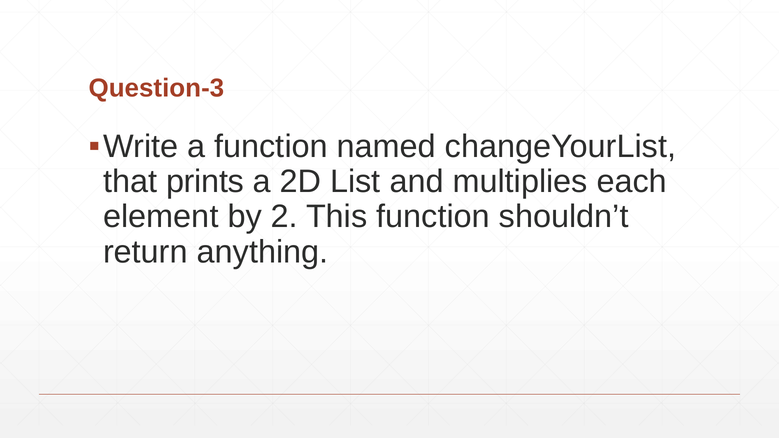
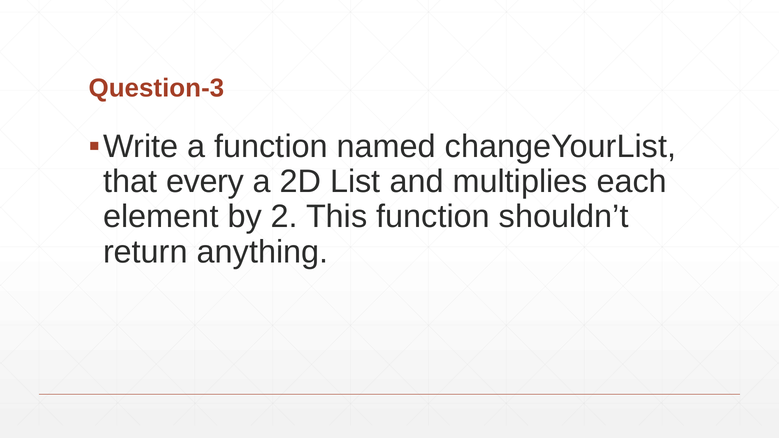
prints: prints -> every (205, 182)
